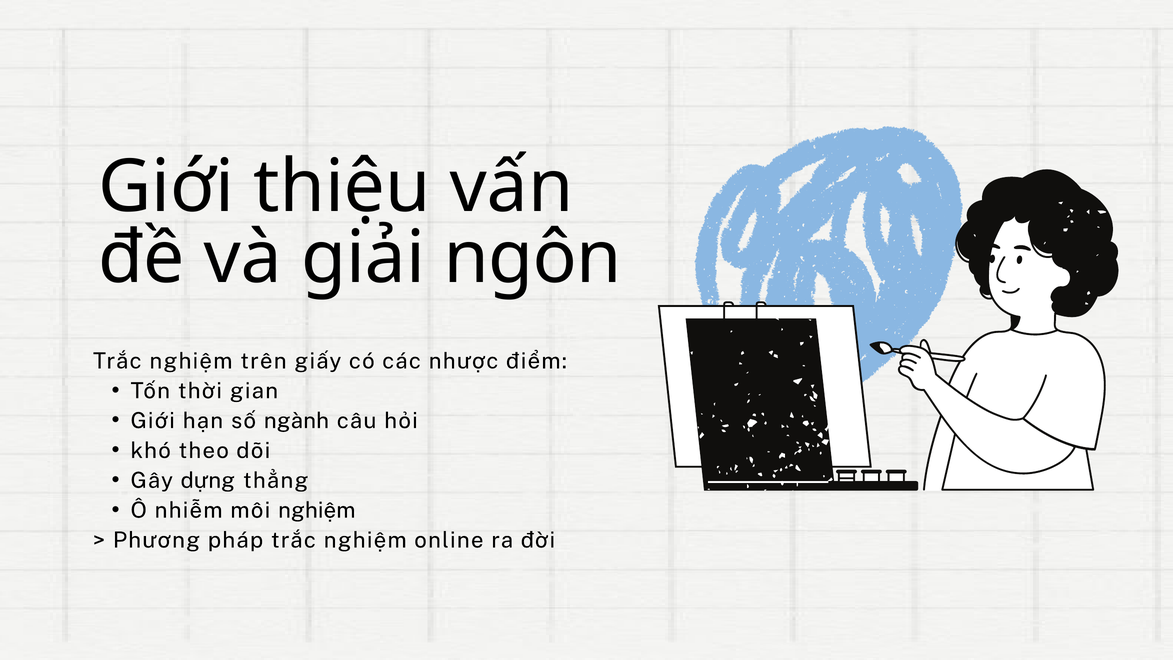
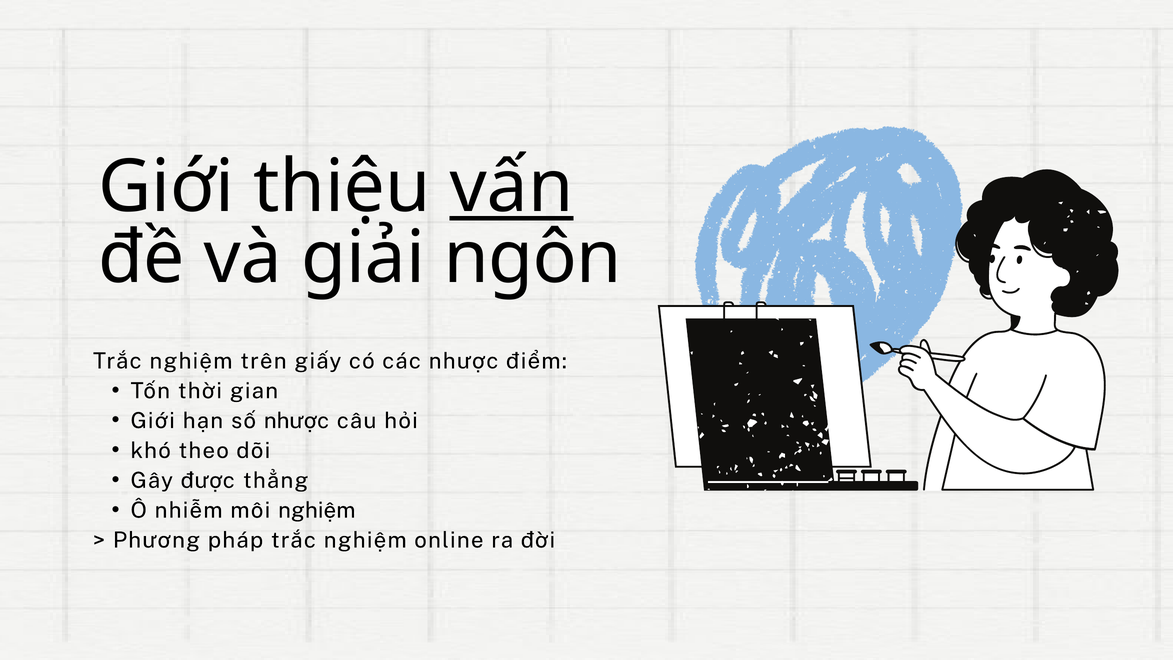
vấn underline: none -> present (511, 187)
số ngành: ngành -> nhược (296, 421)
dựng: dựng -> được (208, 480)
